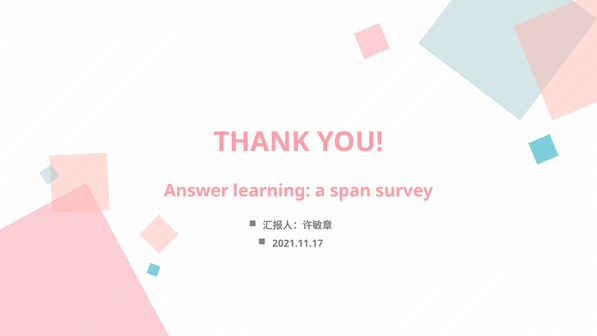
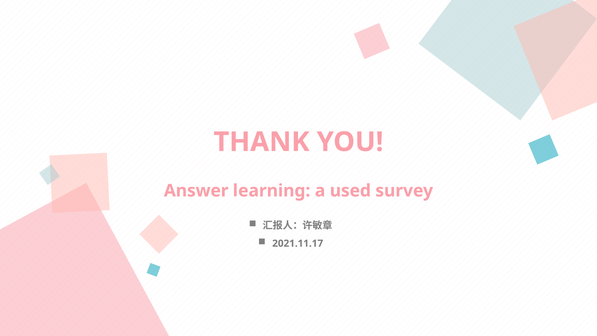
span: span -> used (350, 191)
